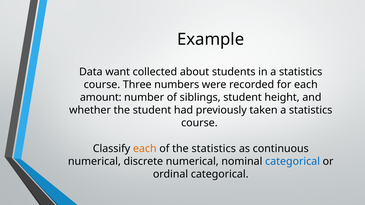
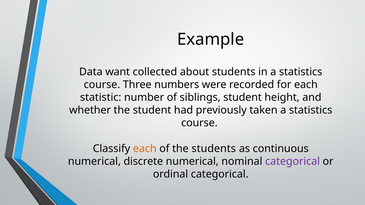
amount: amount -> statistic (101, 98)
the statistics: statistics -> students (214, 149)
categorical colour: blue -> purple (293, 162)
